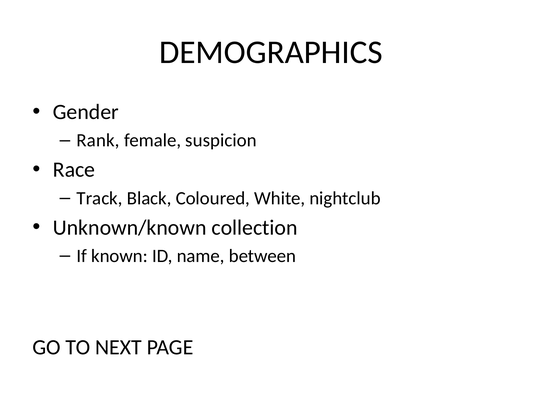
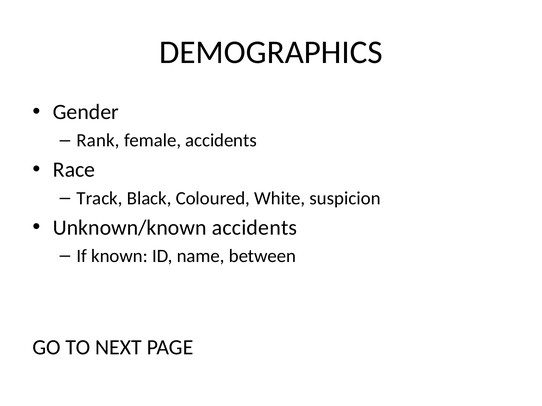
female suspicion: suspicion -> accidents (221, 141)
nightclub: nightclub -> suspicion (345, 198)
Unknown/known collection: collection -> accidents (254, 228)
